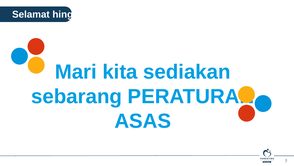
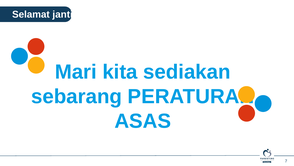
hingga: hingga -> jantina (68, 14)
